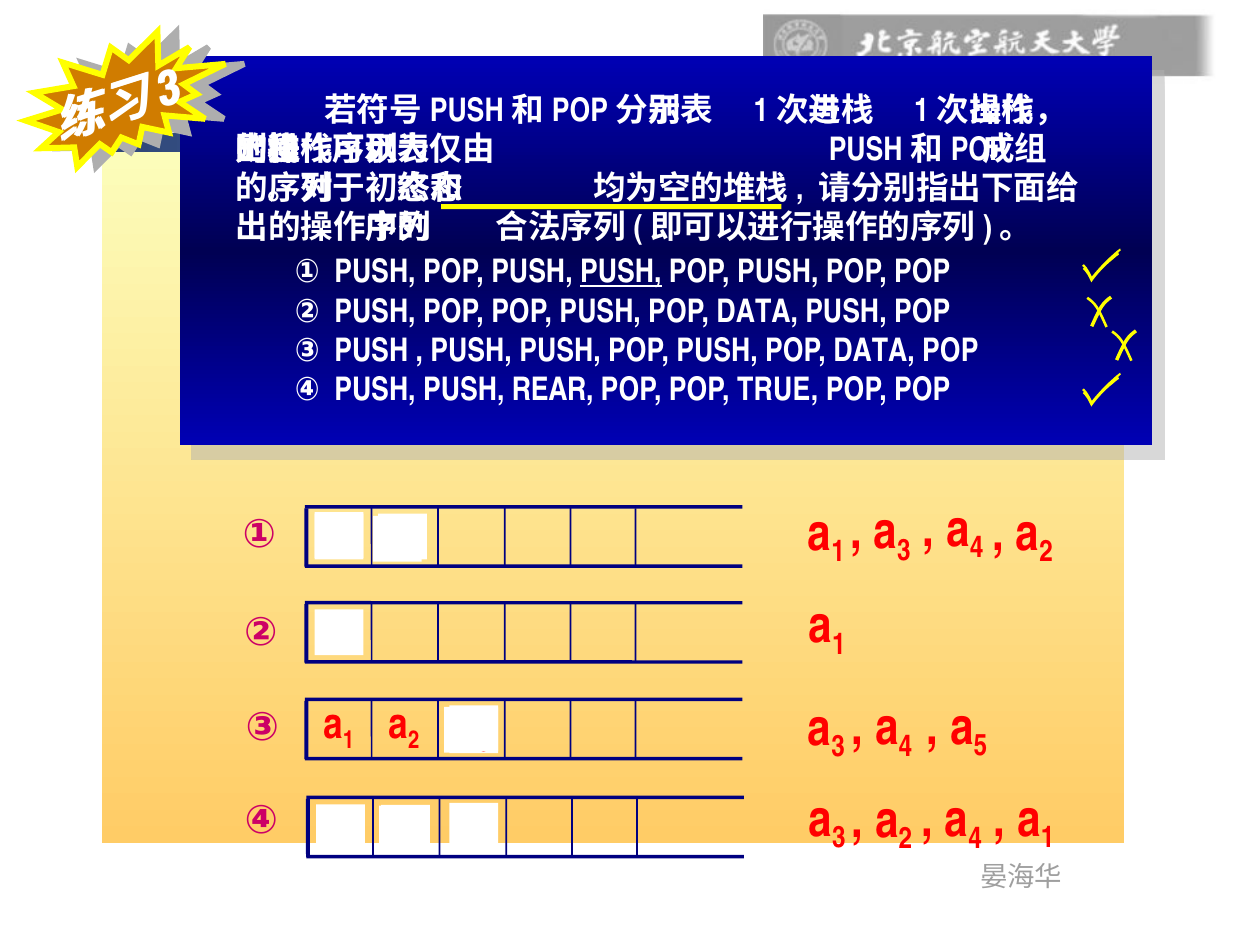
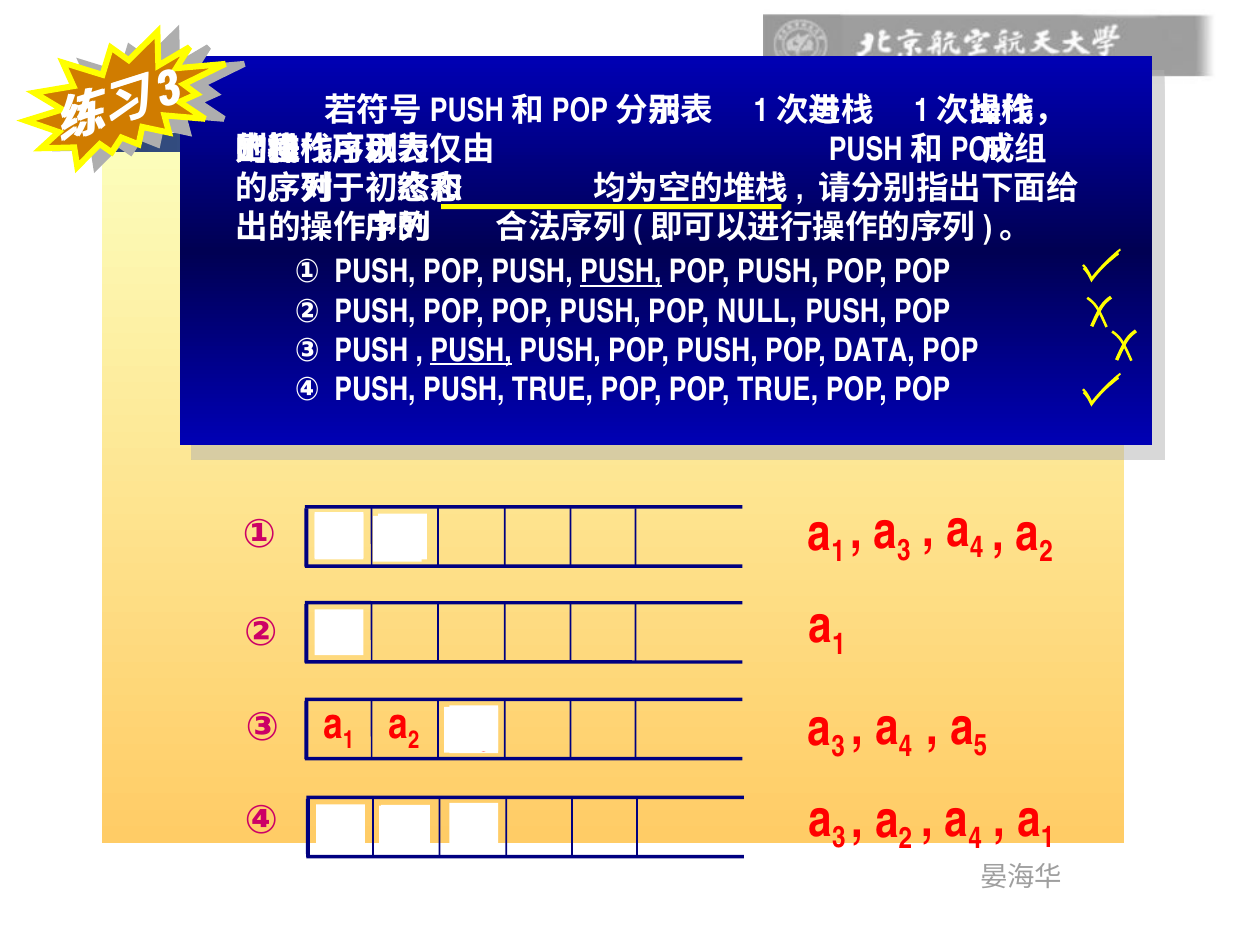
DATA: DATA -> NULL (757, 311)
PUSH underline: none -> present (471, 350)
PUSH REAR: REAR -> TRUE (552, 389)
